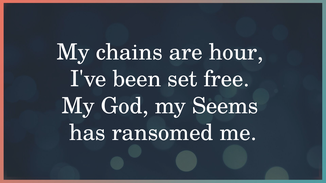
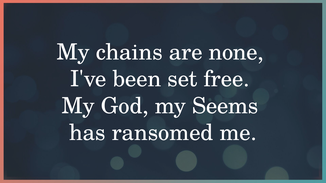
hour: hour -> none (236, 52)
